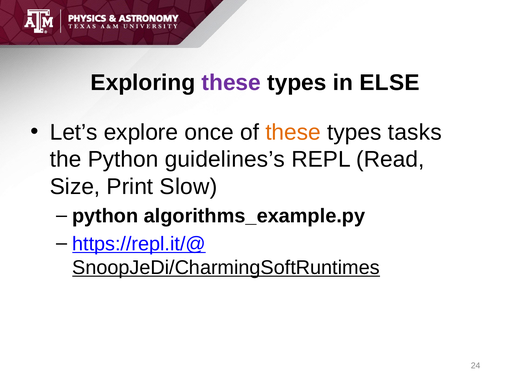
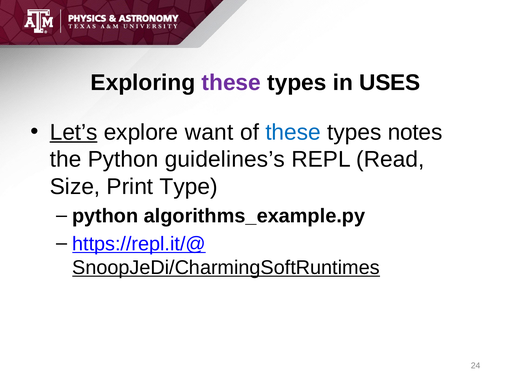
ELSE: ELSE -> USES (390, 83)
Let’s underline: none -> present (74, 132)
once: once -> want (209, 132)
these colour: orange -> blue (293, 132)
tasks: tasks -> notes (415, 132)
Slow: Slow -> Type (189, 187)
